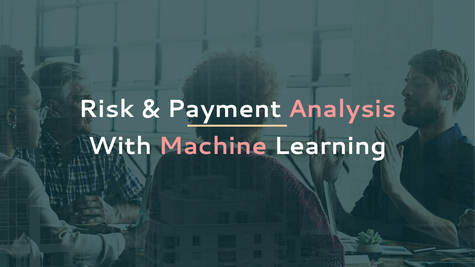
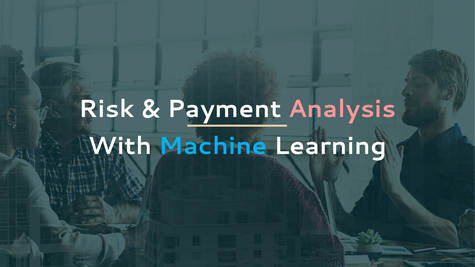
Machine colour: pink -> light blue (213, 146)
